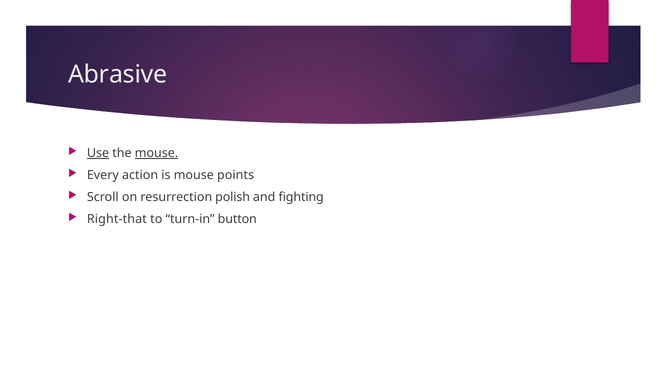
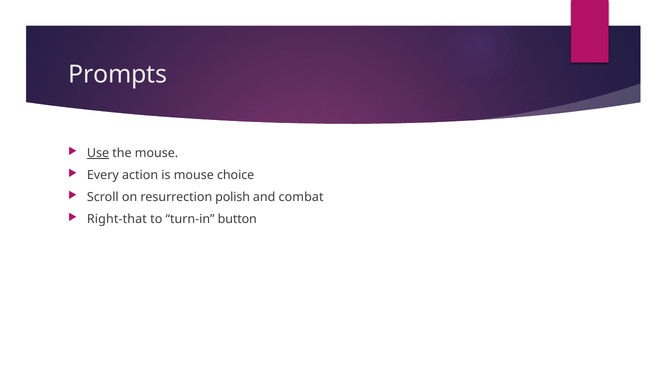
Abrasive: Abrasive -> Prompts (118, 74)
mouse underline: present -> none (157, 153)
points: points -> choice (236, 175)
fighting: fighting -> combat (301, 197)
